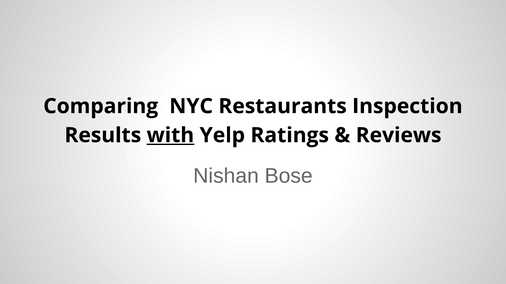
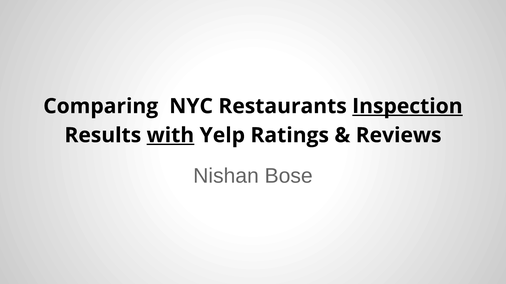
Inspection underline: none -> present (407, 106)
